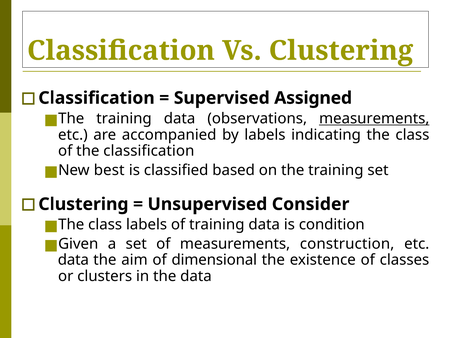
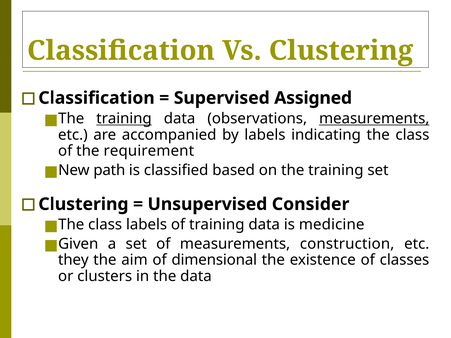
training underline: none -> present (124, 119)
the classification: classification -> requirement (149, 151)
best: best -> path (109, 170)
condition: condition -> medicine (332, 225)
data: data -> they (73, 260)
